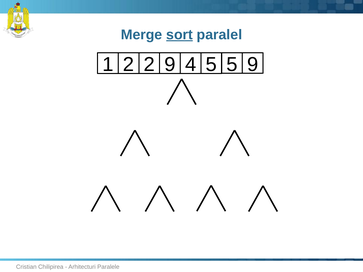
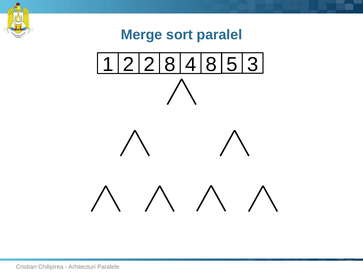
sort underline: present -> none (179, 35)
9: 9 -> 8 (170, 65)
1 2 5: 5 -> 8 (211, 65)
5 9: 9 -> 3 (253, 64)
